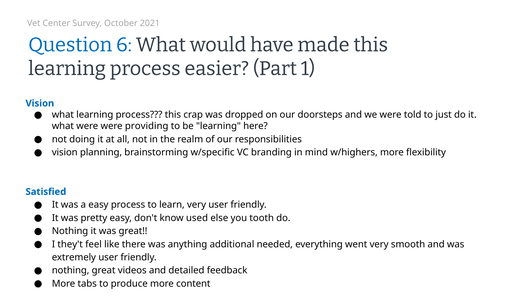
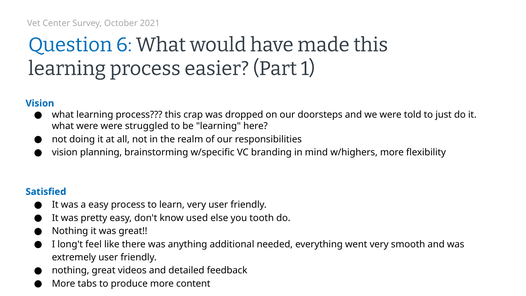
providing: providing -> struggled (147, 126)
they't: they't -> long't (70, 244)
